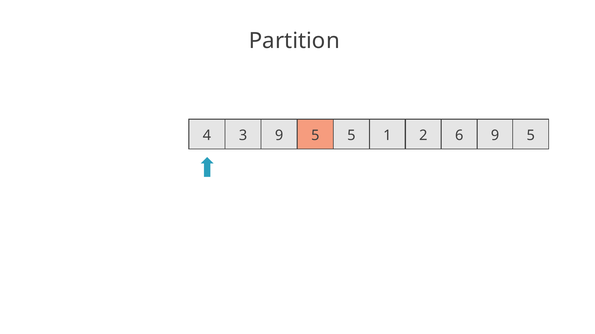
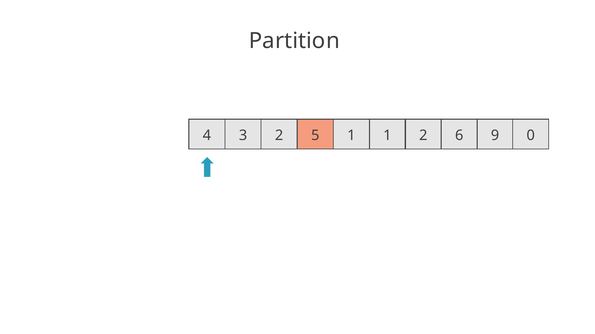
3 9: 9 -> 2 (279, 136)
5 5: 5 -> 1 (351, 136)
6 9 5: 5 -> 0 (531, 136)
